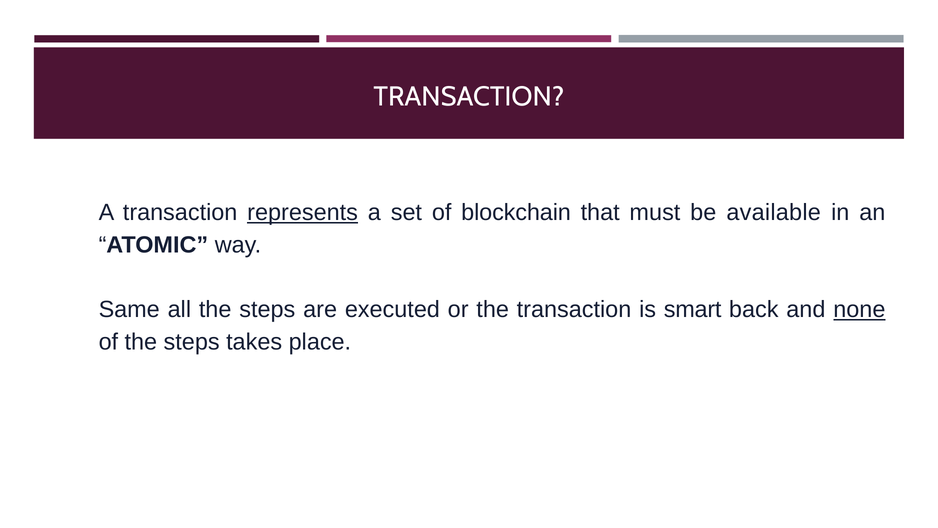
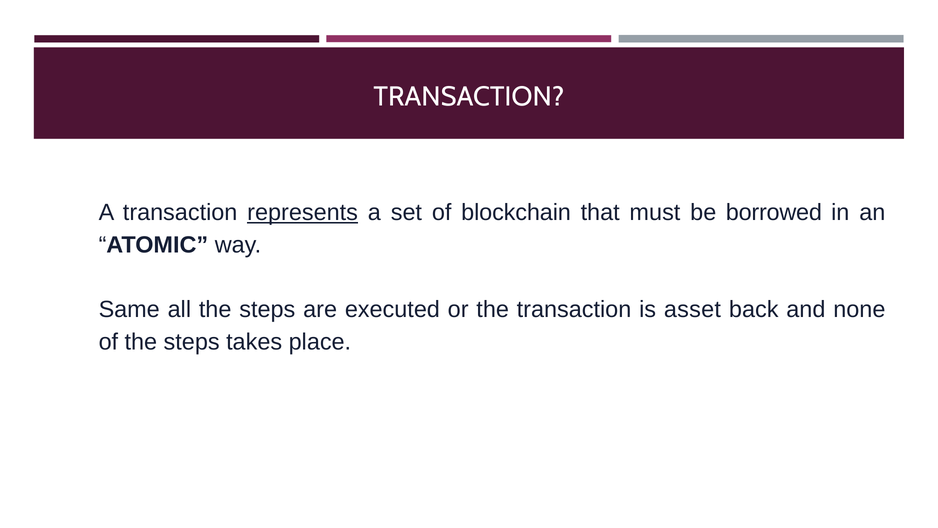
available: available -> borrowed (774, 212)
smart: smart -> asset (692, 309)
none underline: present -> none (859, 309)
